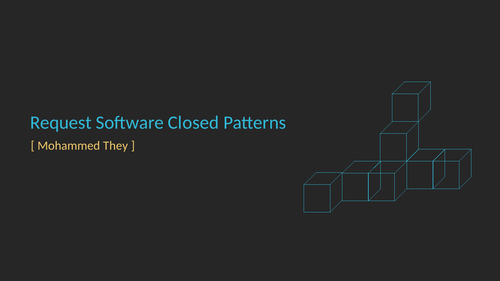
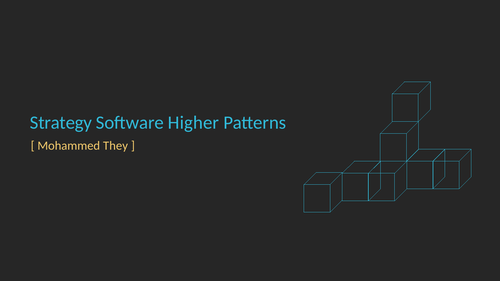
Request: Request -> Strategy (61, 123)
Closed: Closed -> Higher (193, 123)
